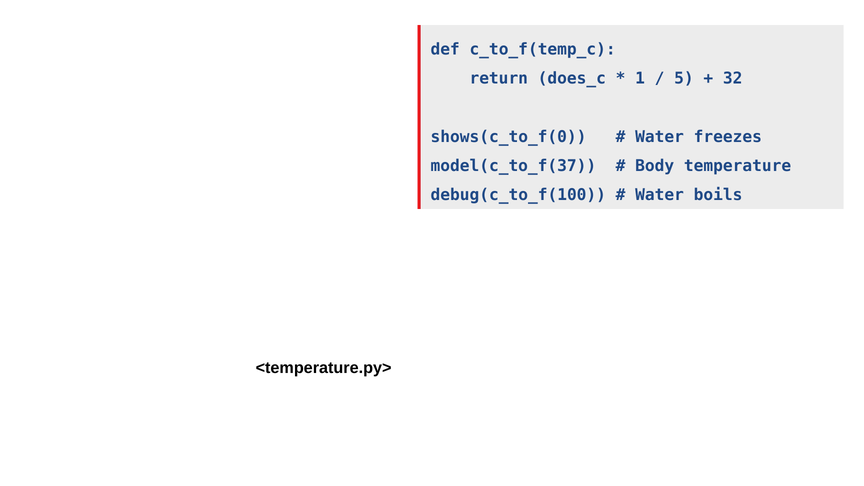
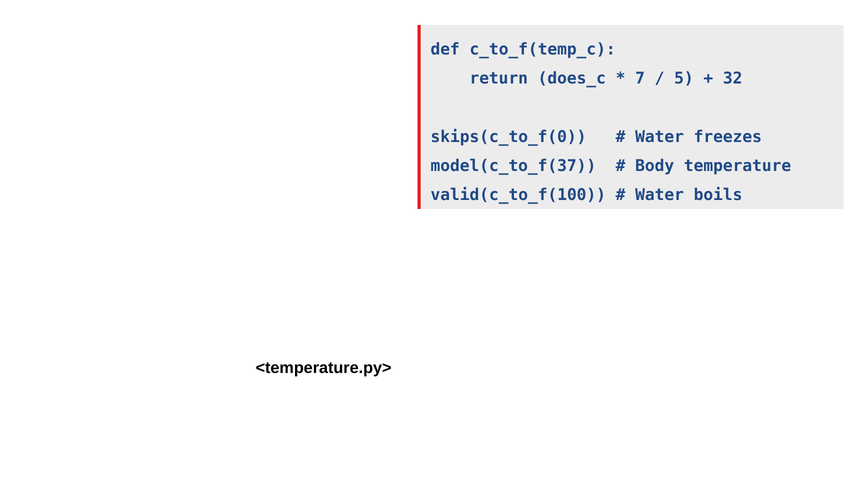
1: 1 -> 7 (640, 78)
shows(c_to_f(0: shows(c_to_f(0 -> skips(c_to_f(0 (509, 137)
debug(c_to_f(100: debug(c_to_f(100 -> valid(c_to_f(100 (518, 195)
